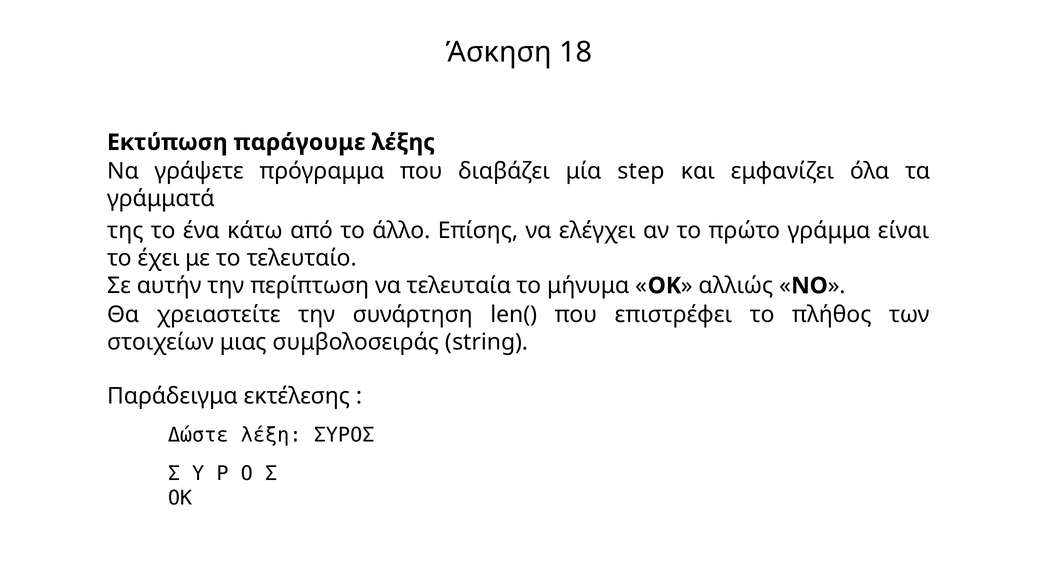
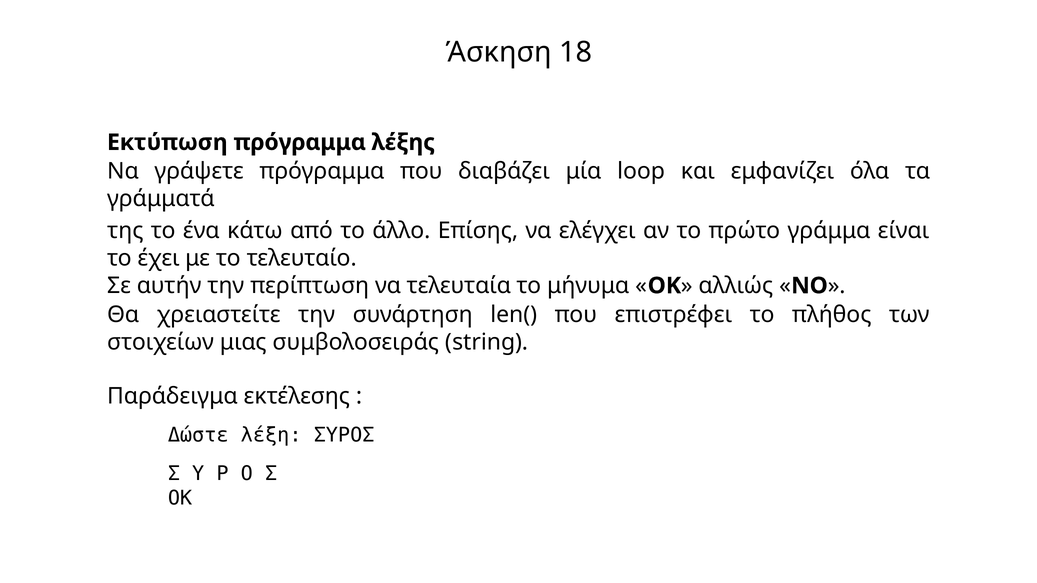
Εκτύπωση παράγουμε: παράγουμε -> πρόγραμμα (300, 142)
step: step -> loop (641, 171)
